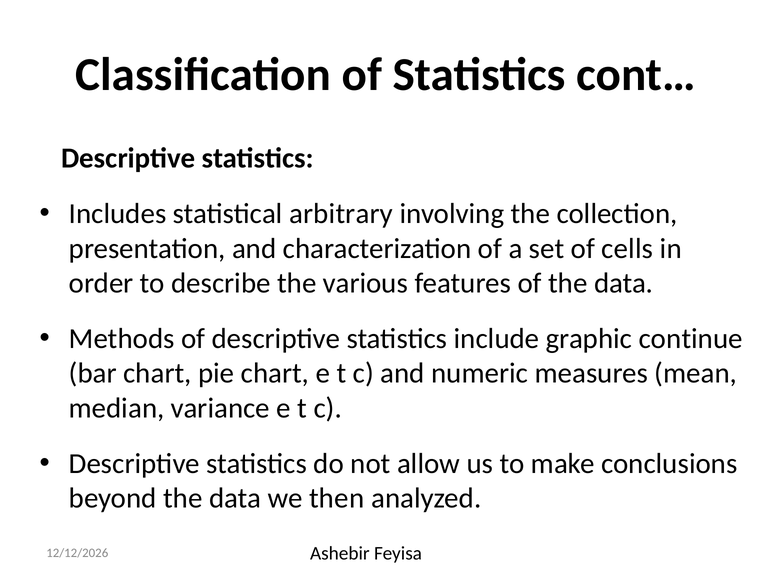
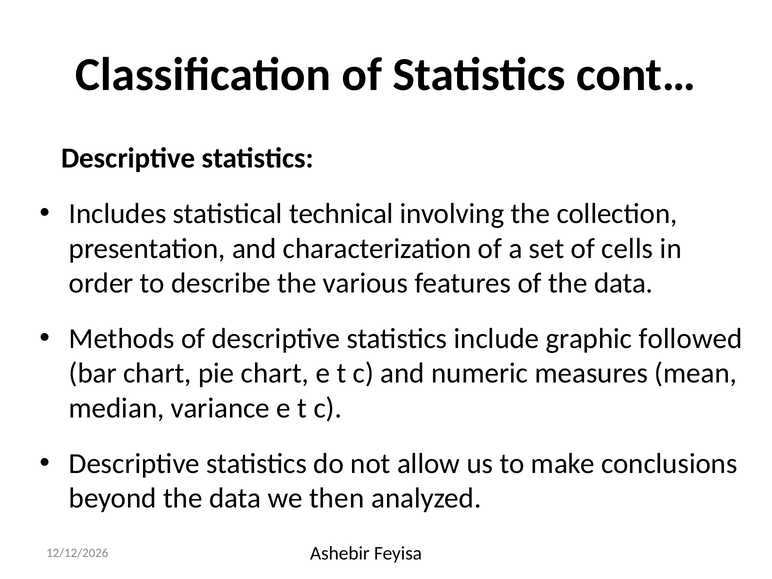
arbitrary: arbitrary -> technical (341, 214)
continue: continue -> followed (691, 339)
